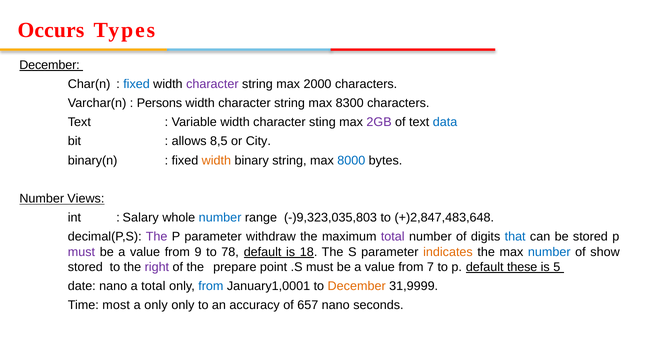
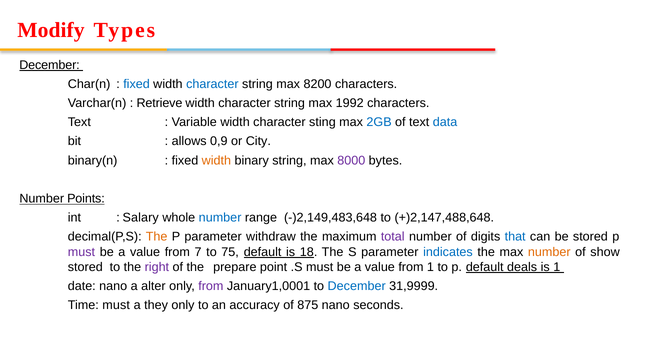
Occurs: Occurs -> Modify (51, 30)
character colour: purple -> blue (212, 84)
2000: 2000 -> 8200 (317, 84)
Persons: Persons -> Retrieve (159, 103)
8300: 8300 -> 1992 (350, 103)
2GB colour: purple -> blue (379, 122)
8,5: 8,5 -> 0,9 (219, 141)
8000 colour: blue -> purple (351, 161)
Views: Views -> Points (86, 199)
-)9,323,035,803: -)9,323,035,803 -> -)2,149,483,648 (330, 218)
+)2,847,483,648: +)2,847,483,648 -> +)2,147,488,648 (444, 218)
The colour: purple -> orange (157, 237)
9: 9 -> 7 (198, 252)
78: 78 -> 75 (230, 252)
indicates colour: orange -> blue (448, 252)
number colour: blue -> orange (549, 252)
from 7: 7 -> 1 (430, 267)
these: these -> deals (522, 267)
is 5: 5 -> 1 (557, 267)
a total: total -> alter (153, 286)
from colour: blue -> purple (211, 286)
December colour: orange -> blue (357, 286)
Time most: most -> must (116, 306)
a only: only -> they (156, 306)
657: 657 -> 875 (308, 306)
